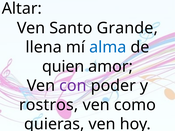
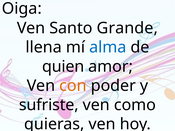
Altar: Altar -> Oiga (22, 9)
con colour: purple -> orange (73, 86)
rostros: rostros -> sufriste (49, 105)
